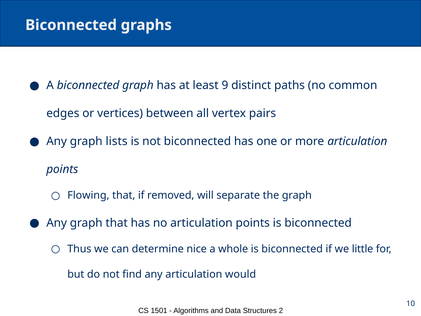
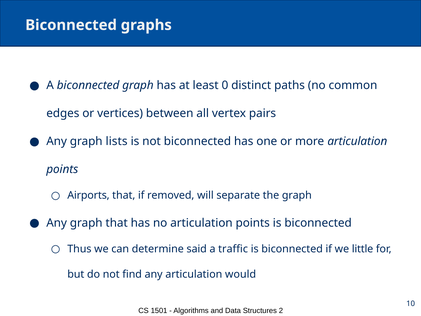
9: 9 -> 0 (225, 85)
Flowing: Flowing -> Airports (88, 195)
nice: nice -> said (197, 249)
whole: whole -> traffic (233, 249)
